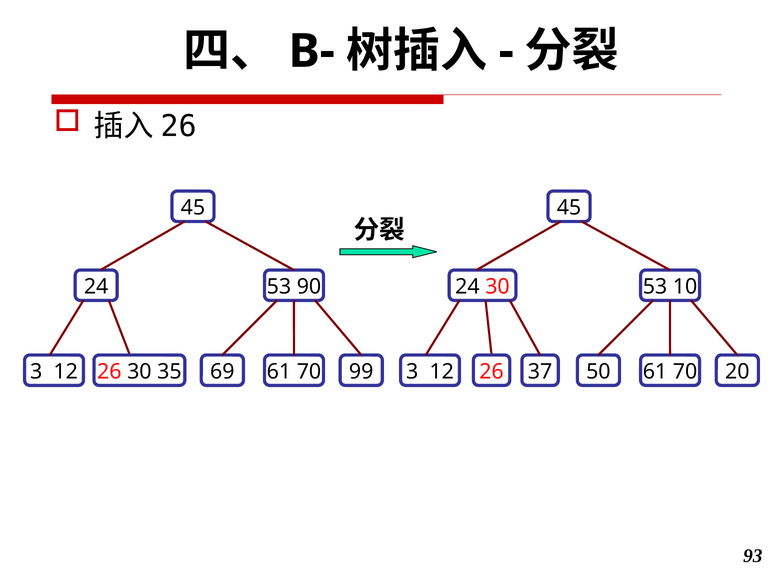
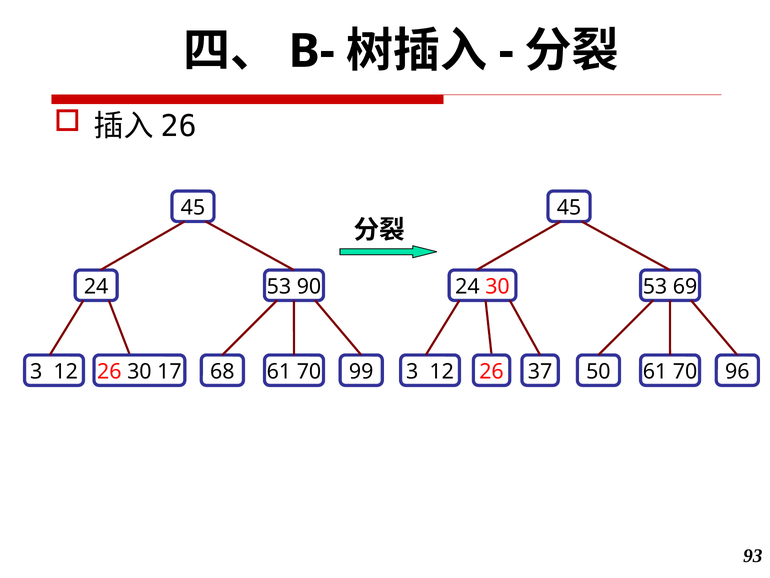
10: 10 -> 69 (685, 286)
35: 35 -> 17 (169, 371)
69: 69 -> 68 (222, 371)
20: 20 -> 96 (737, 371)
